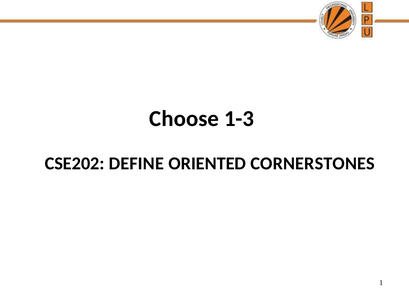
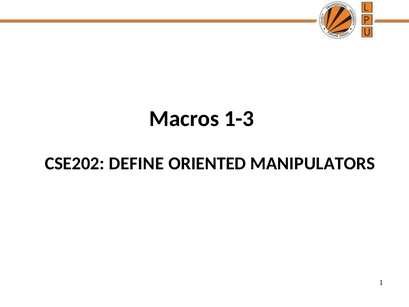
Choose: Choose -> Macros (184, 119)
CORNERSTONES: CORNERSTONES -> MANIPULATORS (313, 163)
